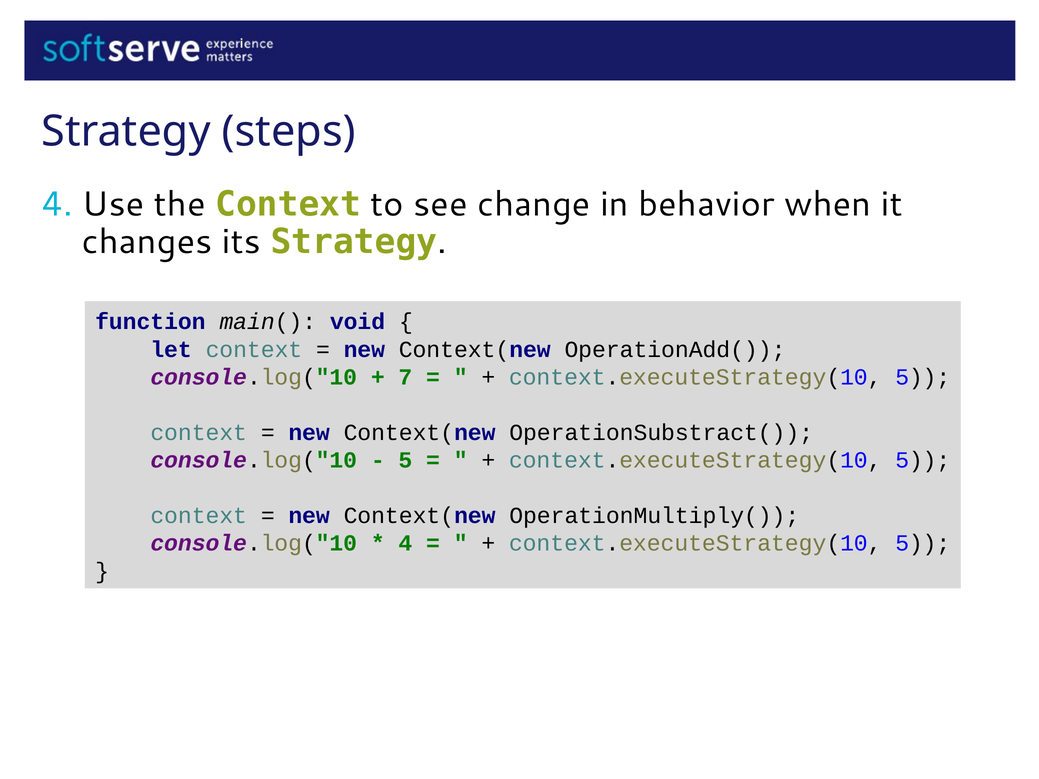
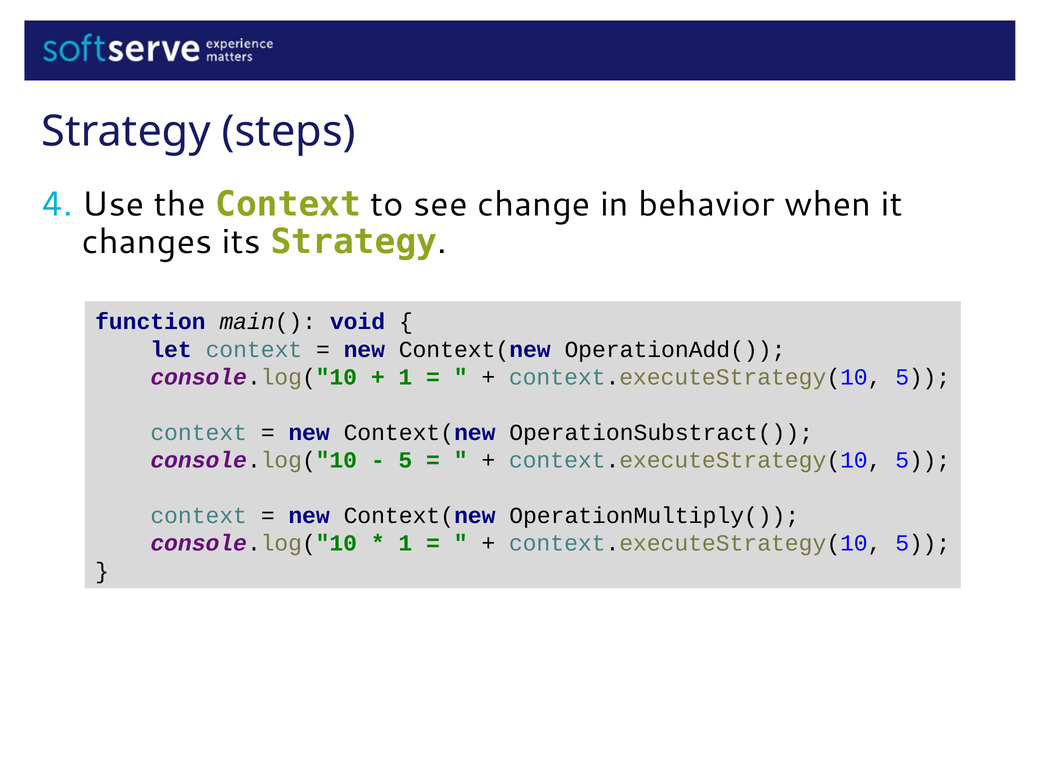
7: 7 -> 1 (405, 377)
4: 4 -> 1 (405, 543)
